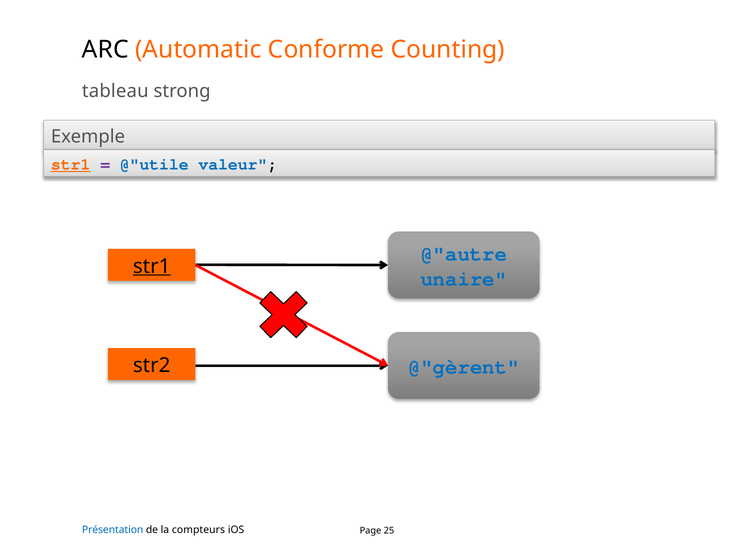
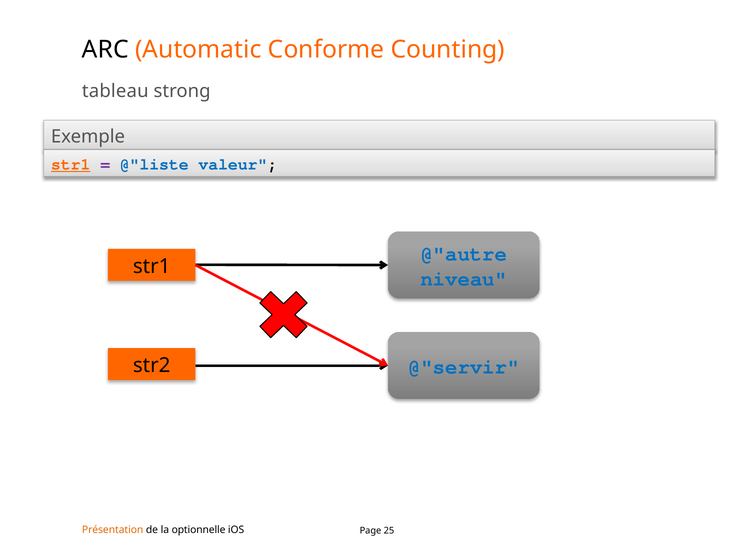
@"utile: @"utile -> @"liste (154, 164)
str1 underline: present -> none (152, 266)
unaire: unaire -> niveau (464, 279)
@"gèrent: @"gèrent -> @"servir (464, 367)
Présentation colour: blue -> orange (113, 530)
compteurs: compteurs -> optionnelle (199, 530)
